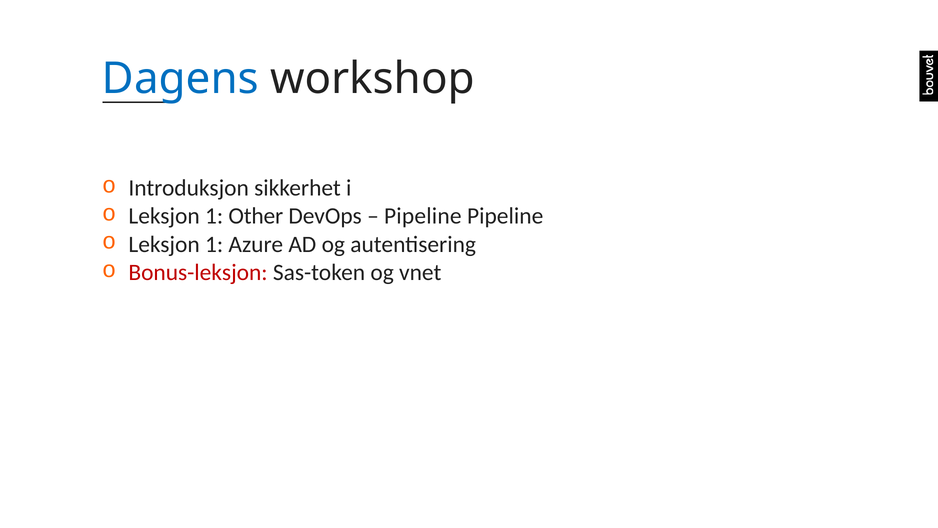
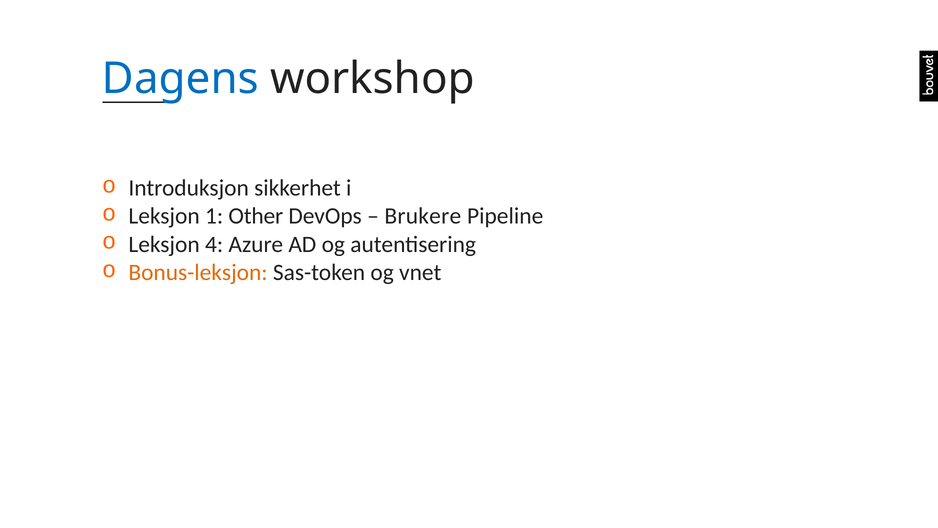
Pipeline: Pipeline -> Brukere (423, 216)
1: 1 -> 4 (214, 244)
Bonus-leksjon colour: red -> orange (198, 272)
